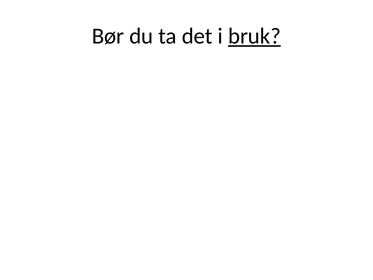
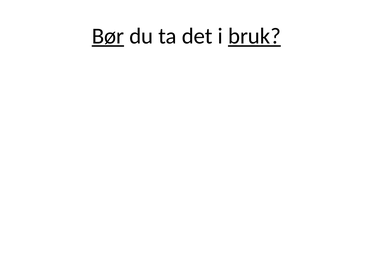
Bør underline: none -> present (108, 36)
